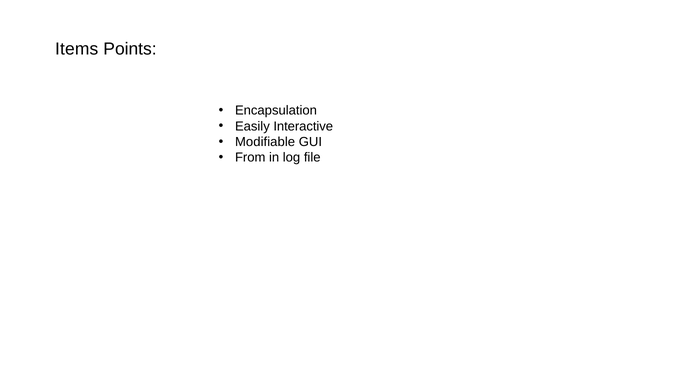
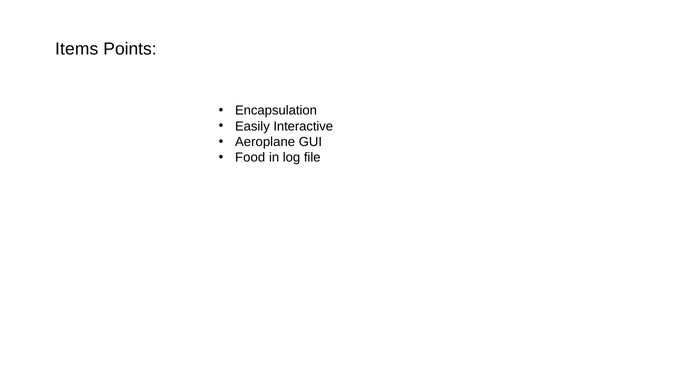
Modifiable: Modifiable -> Aeroplane (265, 142)
From: From -> Food (250, 158)
